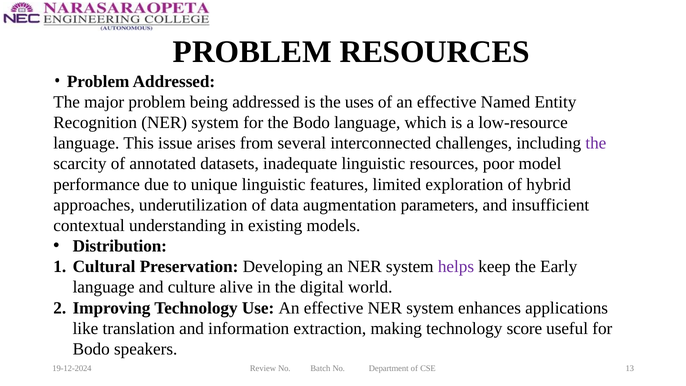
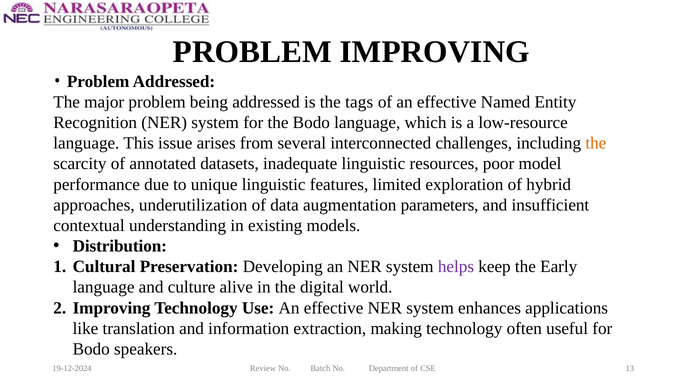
PROBLEM RESOURCES: RESOURCES -> IMPROVING (435, 52)
uses: uses -> tags (359, 102)
the colour: purple -> orange (596, 143)
score: score -> often (524, 328)
